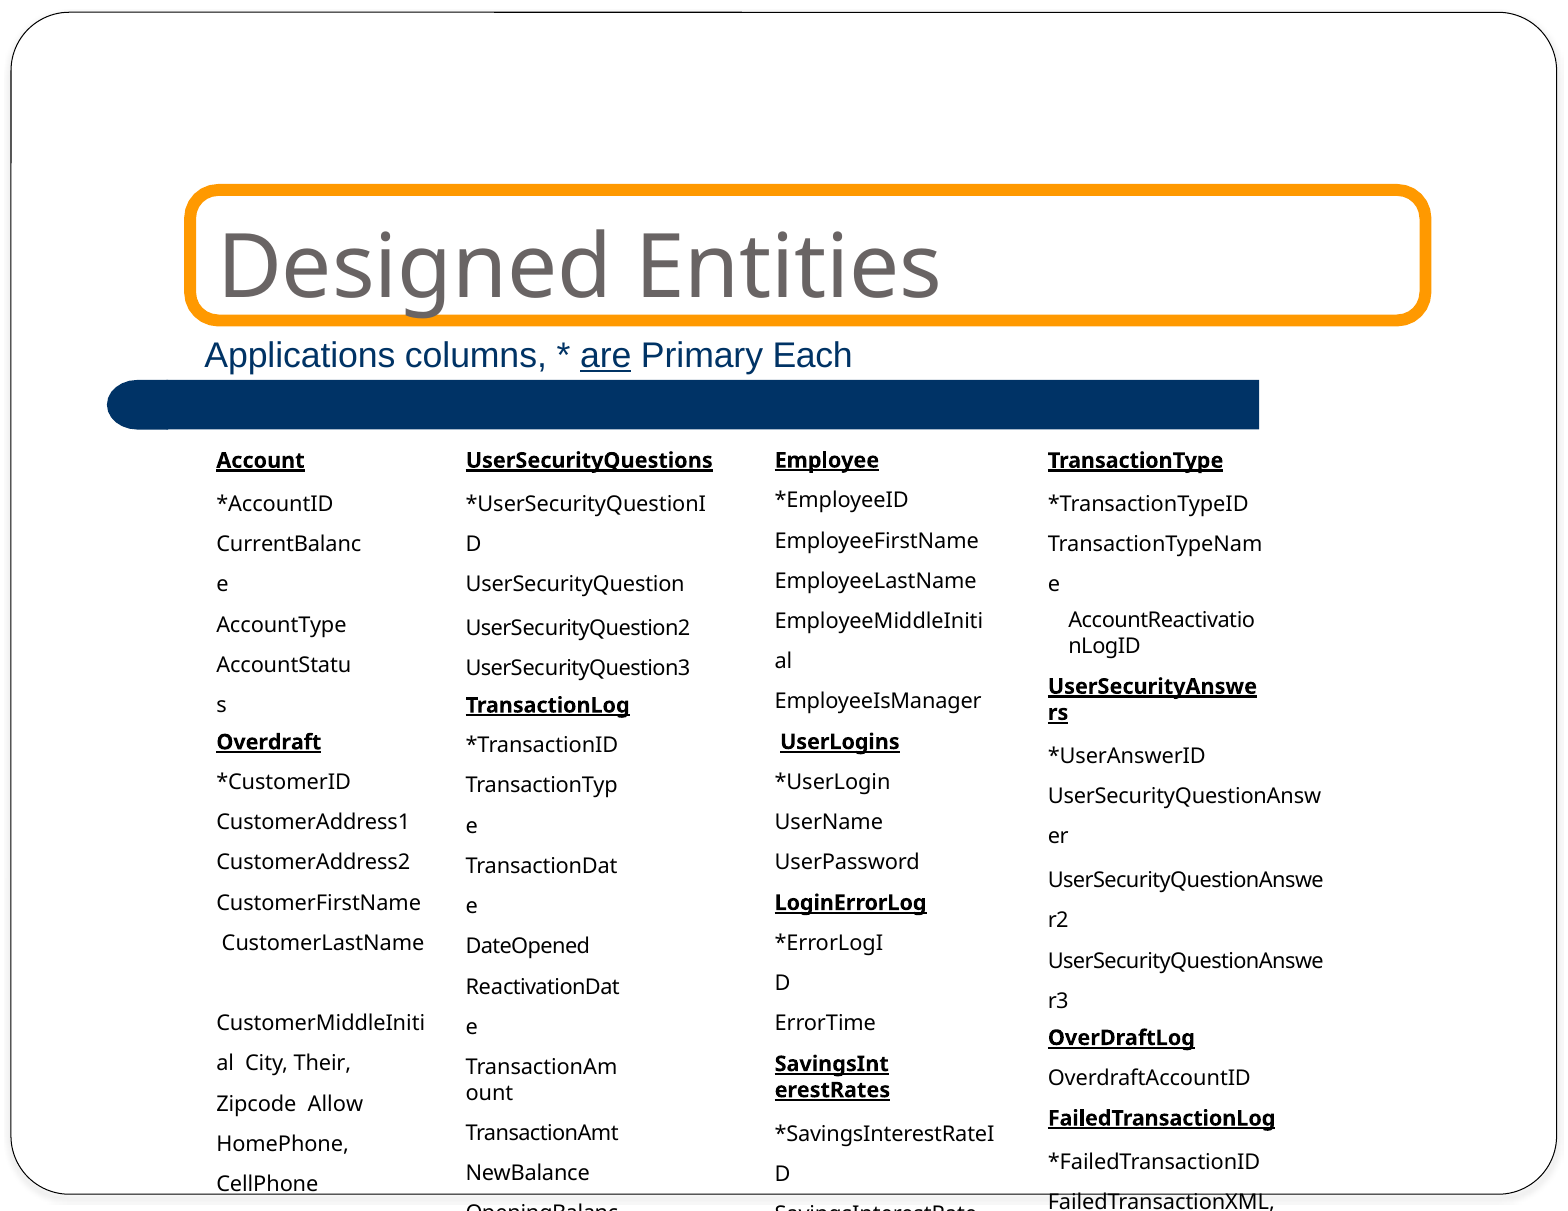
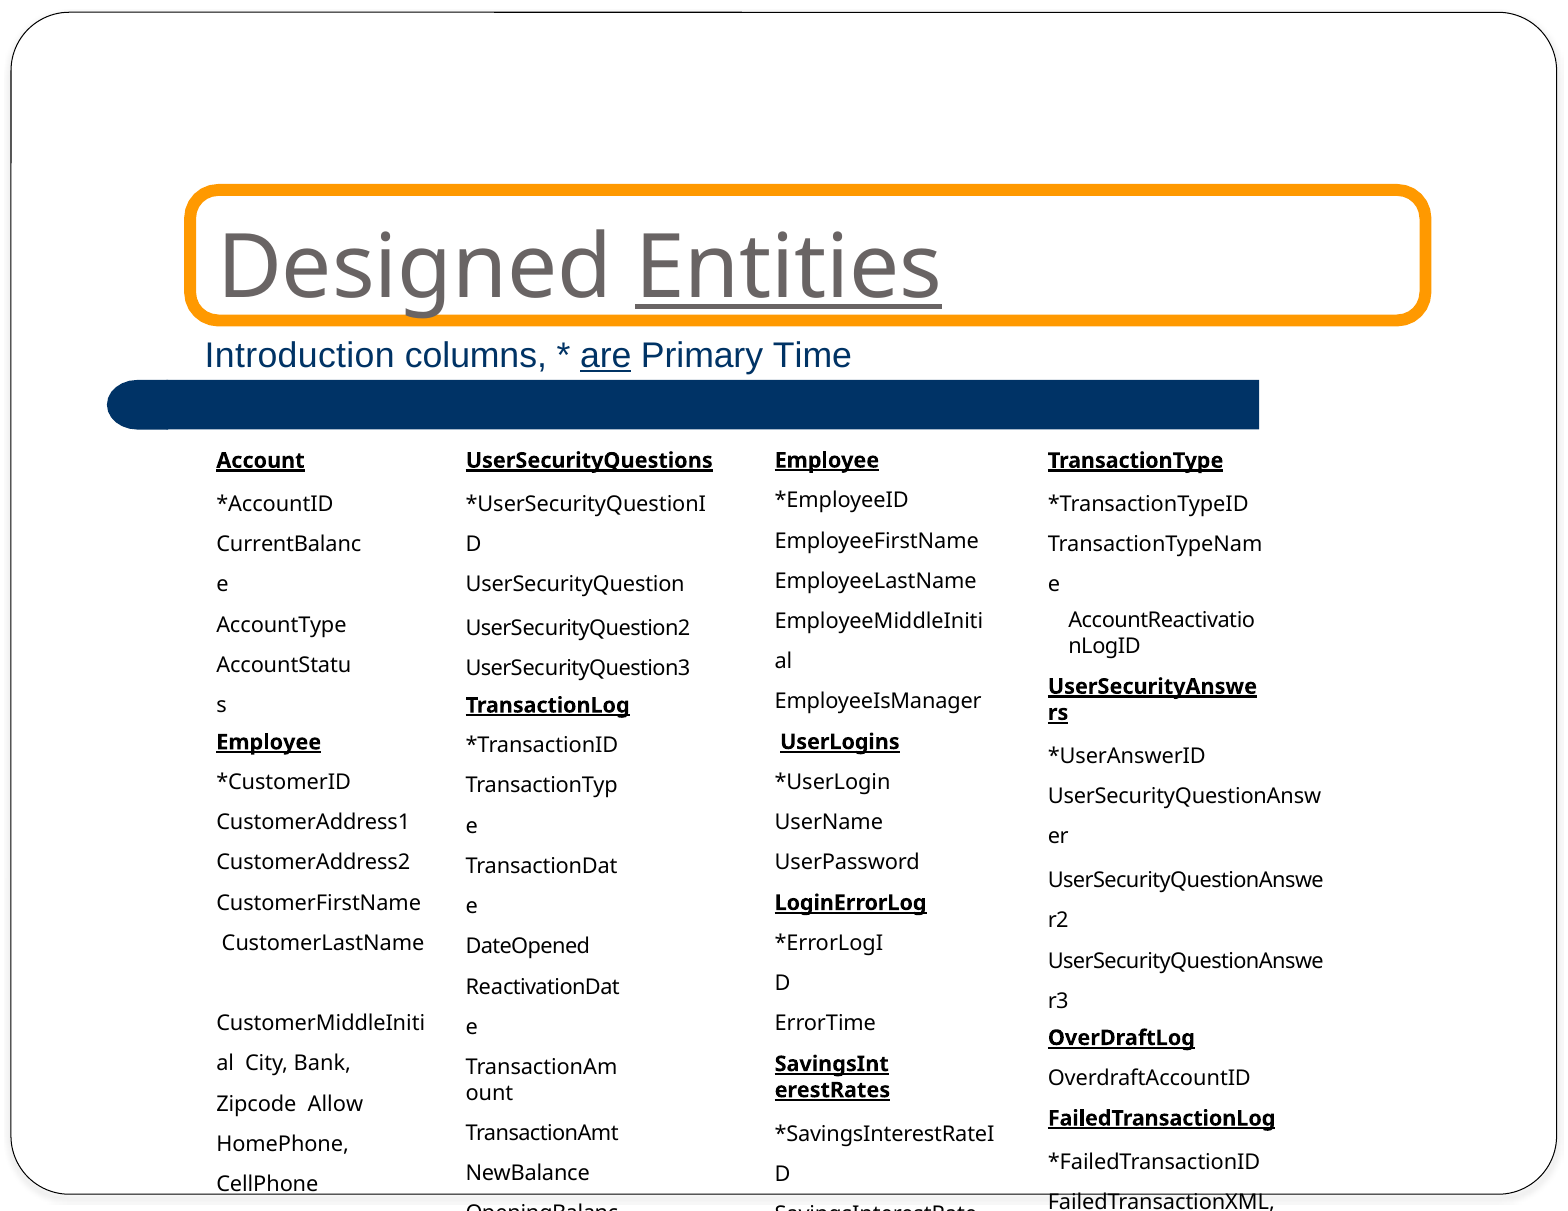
Entities underline: none -> present (789, 269)
Applications: Applications -> Introduction (300, 356)
Each: Each -> Time (812, 356)
Overdraft: Overdraft -> Employee (269, 743)
Their: Their -> Bank (322, 1064)
